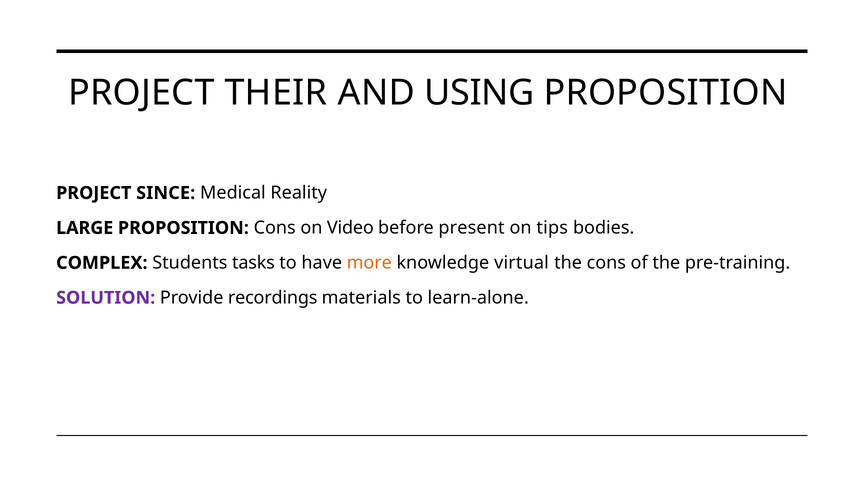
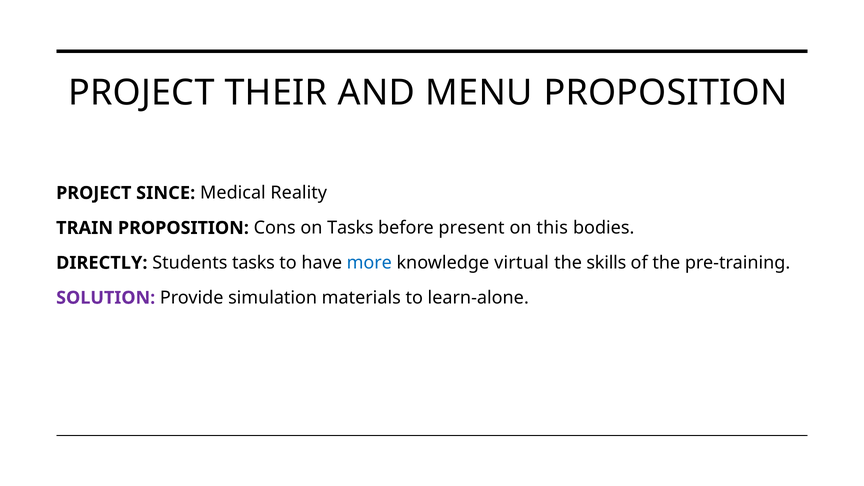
USING: USING -> MENU (479, 93)
LARGE: LARGE -> TRAIN (85, 228)
on Video: Video -> Tasks (350, 228)
tips: tips -> this (552, 228)
COMPLEX: COMPLEX -> DIRECTLY (102, 263)
more colour: orange -> blue (369, 263)
the cons: cons -> skills (606, 263)
recordings: recordings -> simulation (273, 298)
